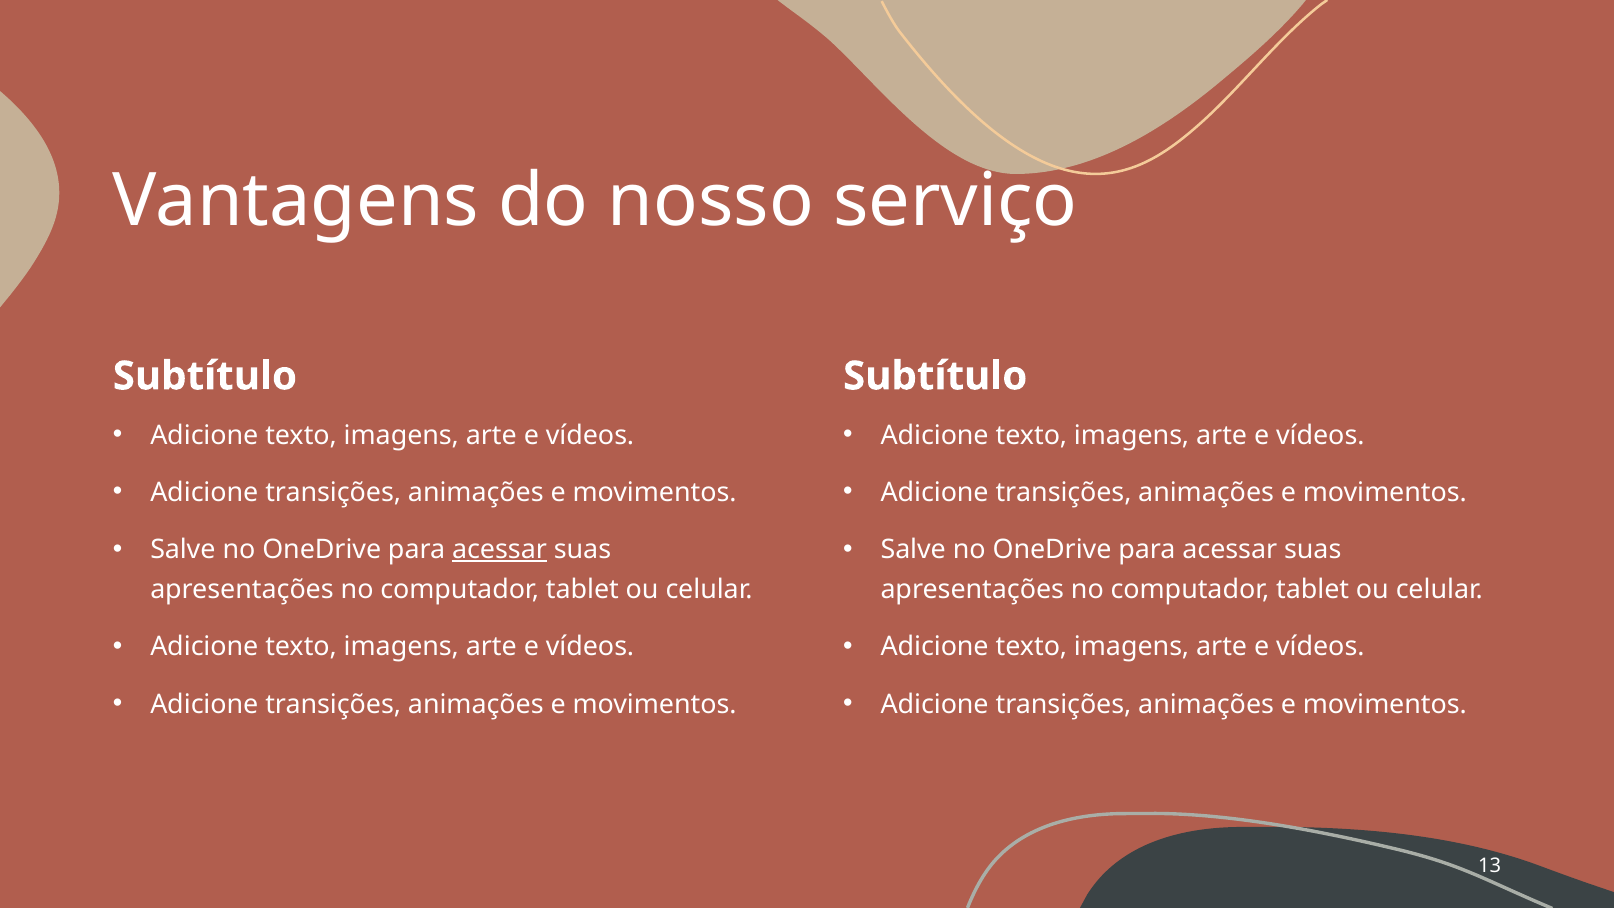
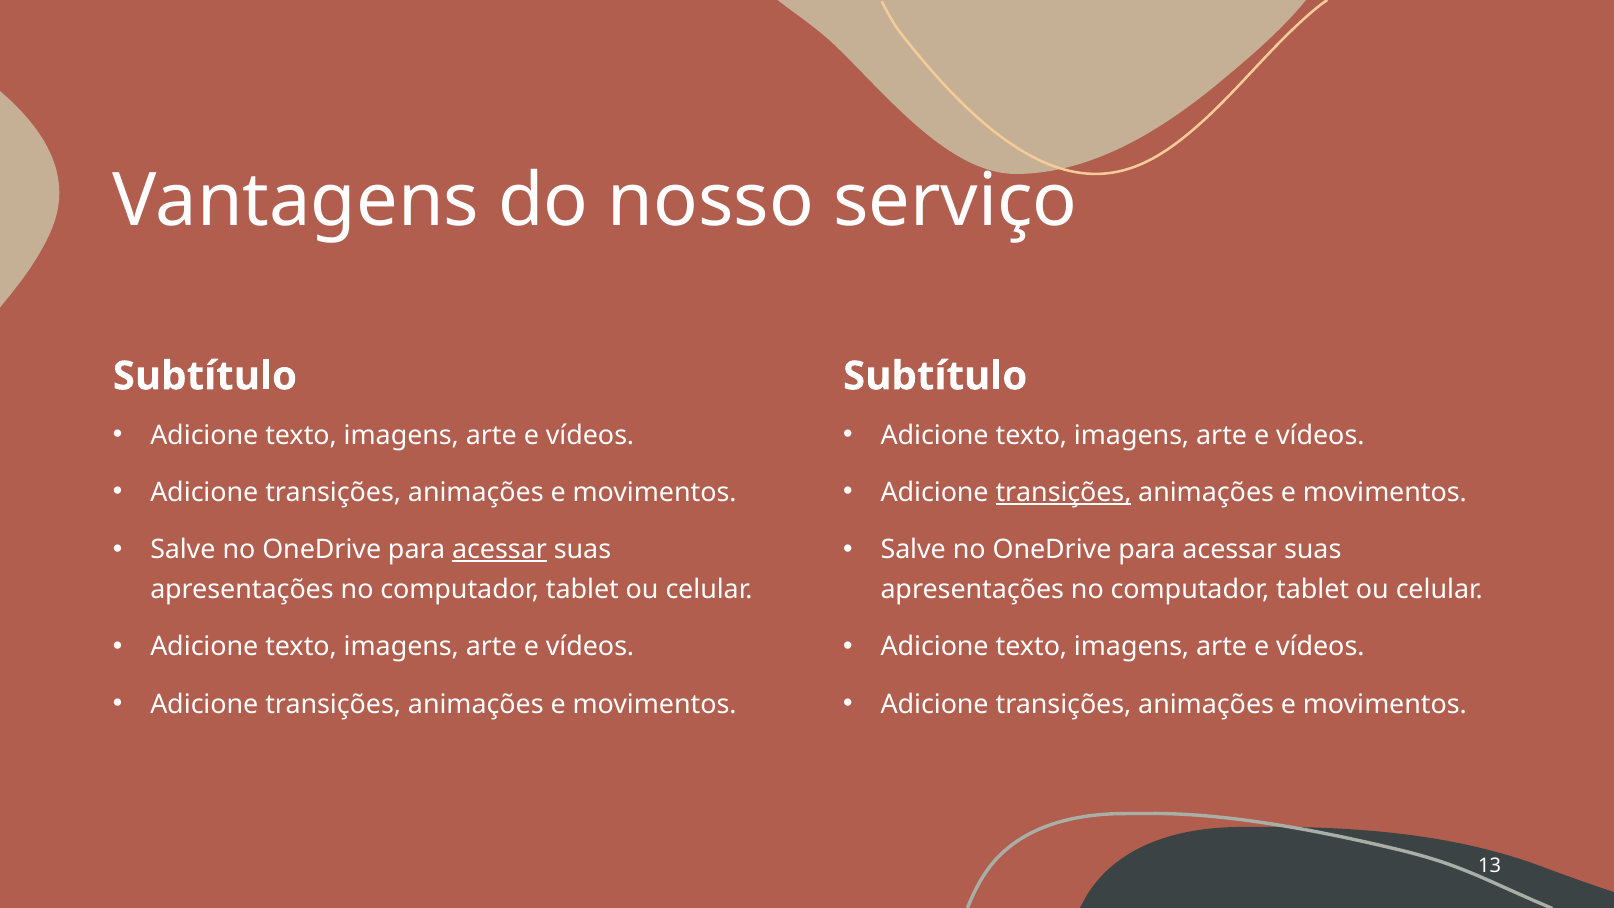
transições underline: none -> present (1064, 493)
